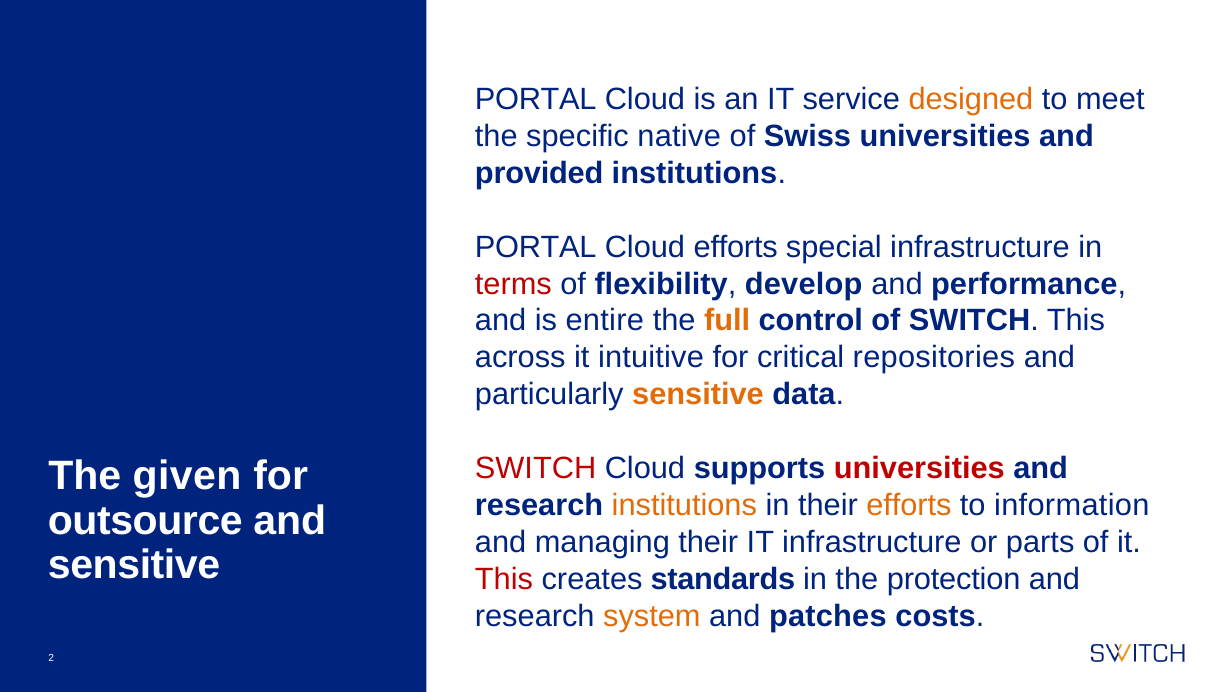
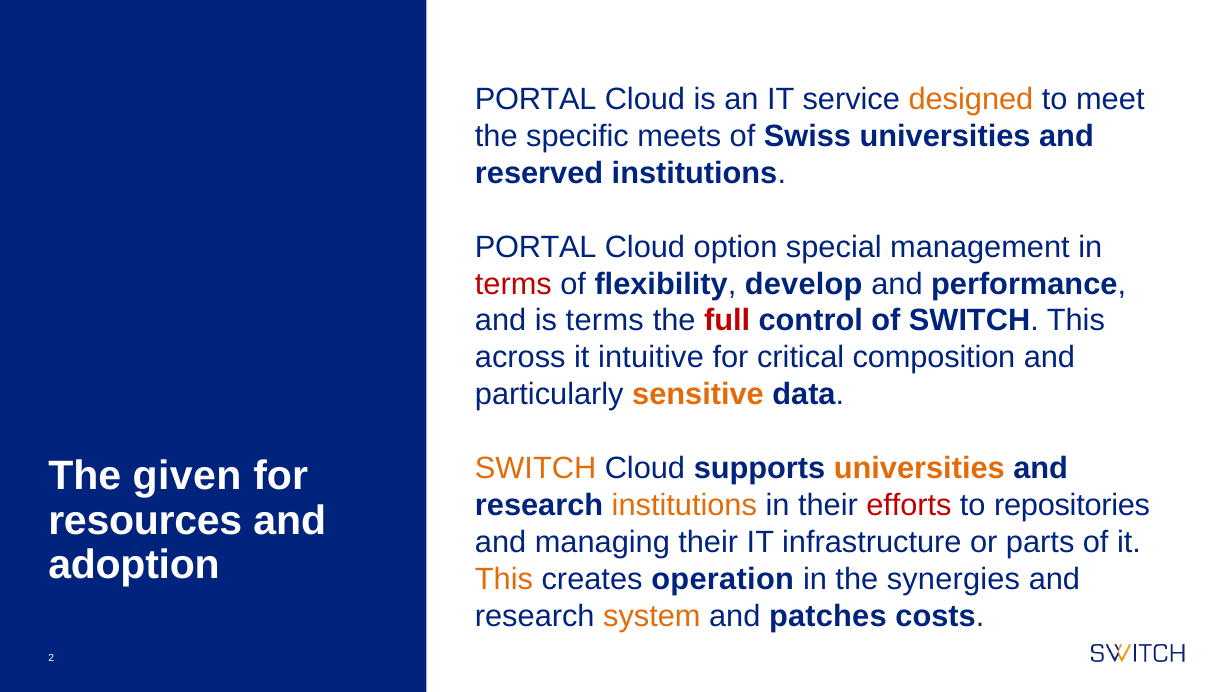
native: native -> meets (679, 136)
provided: provided -> reserved (539, 173)
Cloud efforts: efforts -> option (736, 247)
special infrastructure: infrastructure -> management (980, 247)
is entire: entire -> terms (605, 321)
full colour: orange -> red (727, 321)
repositories: repositories -> composition (934, 358)
SWITCH colour: red -> orange (536, 469)
universities colour: red -> orange (919, 469)
efforts colour: orange -> red (909, 506)
information: information -> repositories (1072, 506)
outsource: outsource -> resources (145, 521)
sensitive: sensitive -> adoption (134, 565)
This colour: red -> orange (504, 580)
standards: standards -> operation (723, 580)
protection: protection -> synergies (953, 580)
